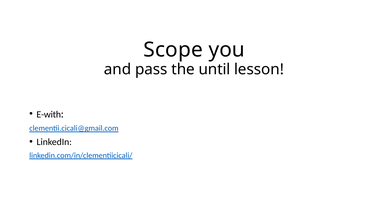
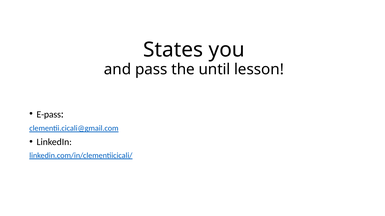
Scope: Scope -> States (173, 50)
E-with: E-with -> E-pass (49, 115)
